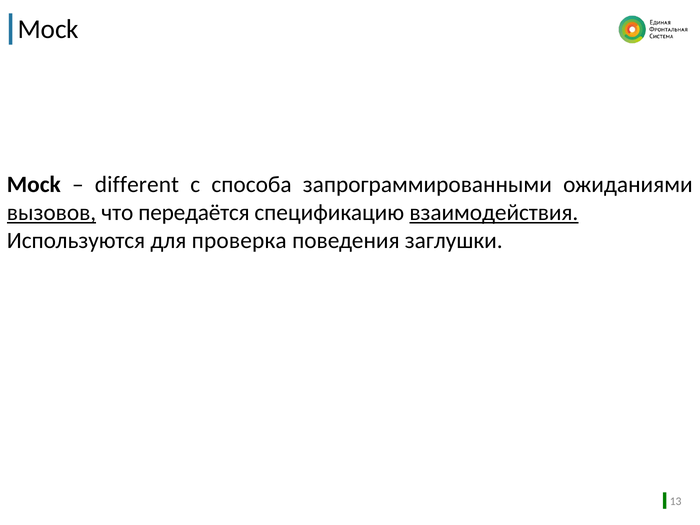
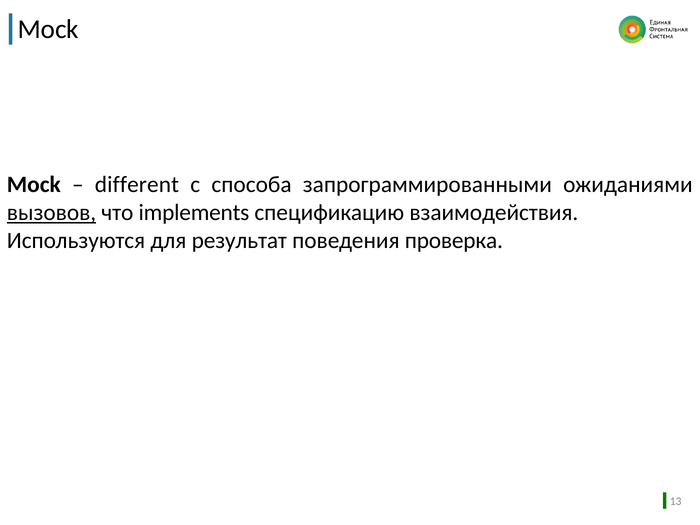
передаётся: передаётся -> implements (194, 213)
взаимодействия underline: present -> none (494, 213)
проверка: проверка -> результат (239, 241)
заглушки: заглушки -> проверка (454, 241)
